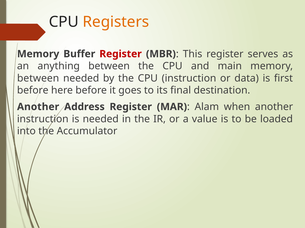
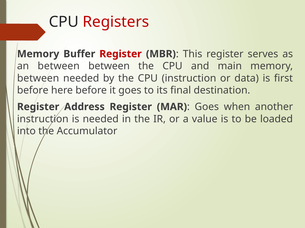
Registers colour: orange -> red (116, 22)
an anything: anything -> between (59, 66)
Another: Another -> Register (38, 107)
Alam: Alam -> Goes (207, 107)
